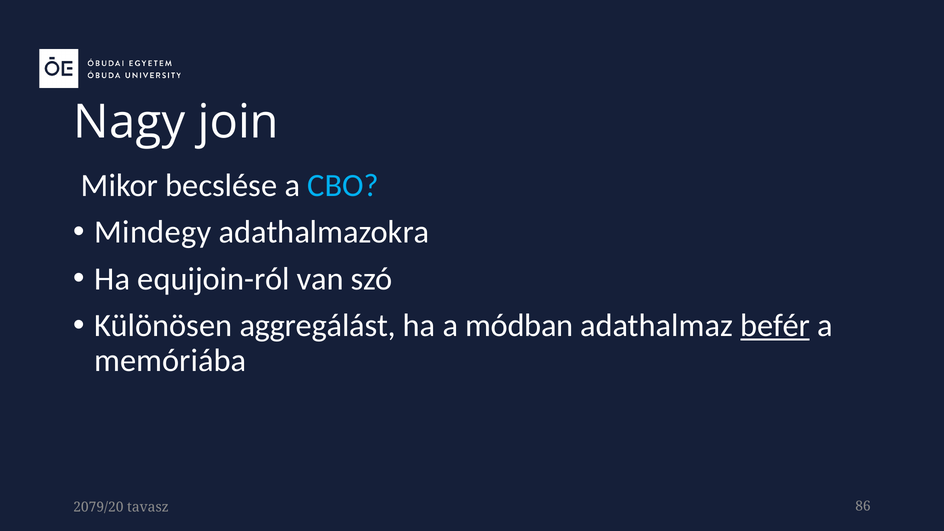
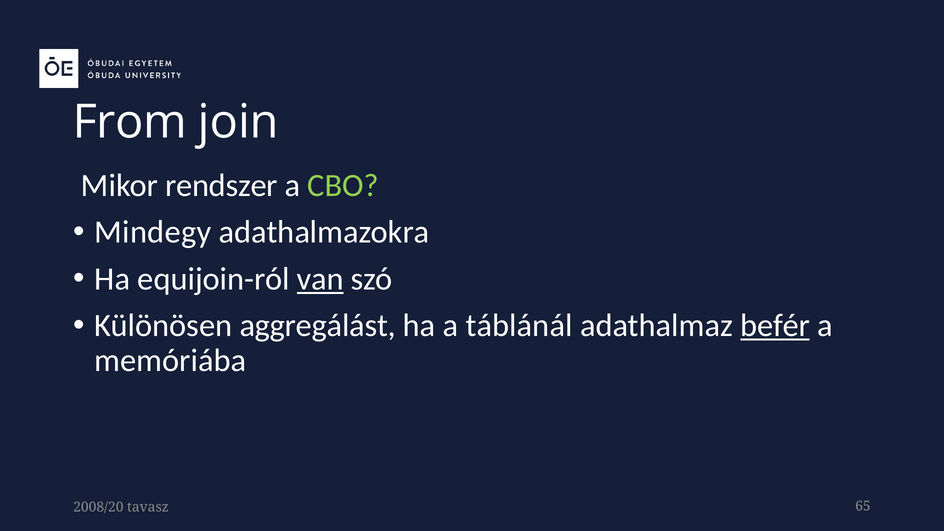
Nagy: Nagy -> From (130, 122)
becslése: becslése -> rendszer (221, 186)
CBO colour: light blue -> light green (343, 186)
van underline: none -> present (320, 279)
módban: módban -> táblánál (519, 326)
2079/20: 2079/20 -> 2008/20 (98, 507)
86: 86 -> 65 (863, 506)
